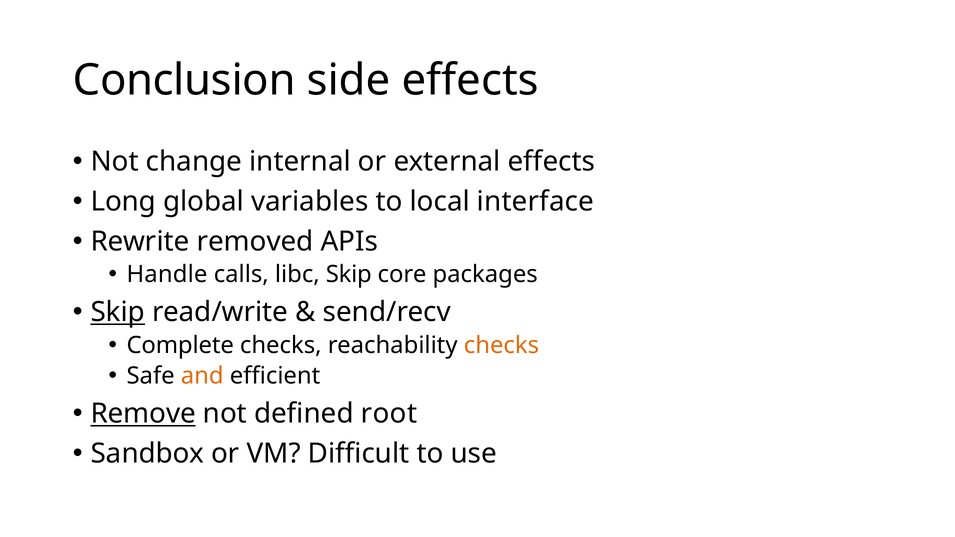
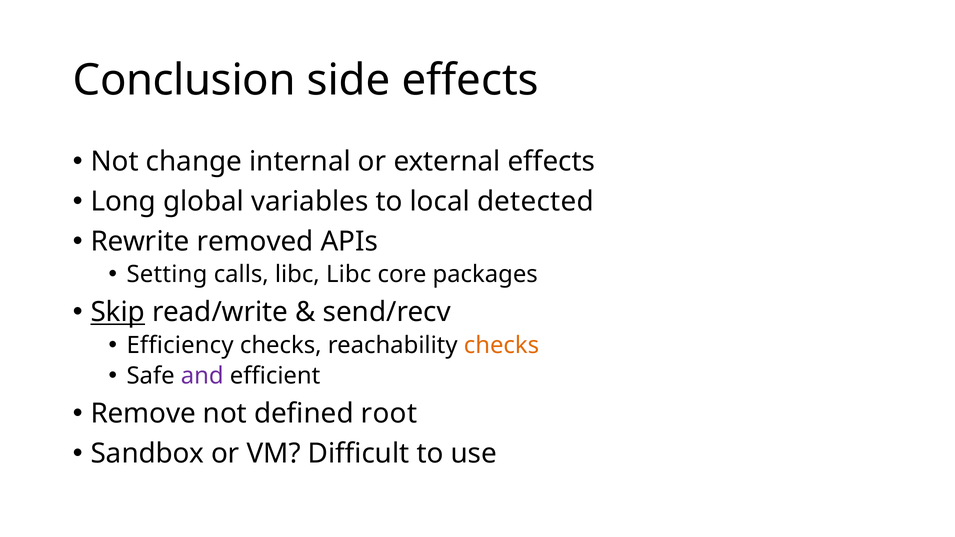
interface: interface -> detected (535, 202)
Handle: Handle -> Setting (167, 274)
libc Skip: Skip -> Libc (349, 274)
Complete: Complete -> Efficiency (180, 345)
and colour: orange -> purple (202, 376)
Remove underline: present -> none (143, 414)
